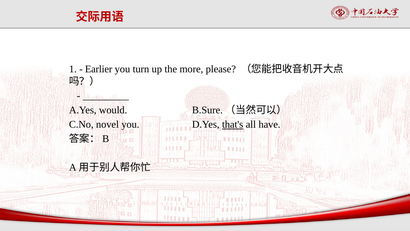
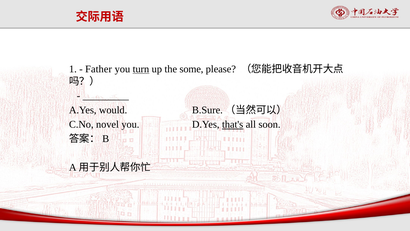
Earlier: Earlier -> Father (99, 69)
turn underline: none -> present (141, 69)
more: more -> some (191, 69)
have: have -> soon (270, 124)
